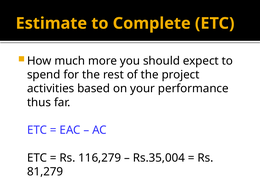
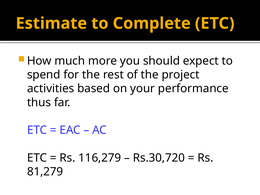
Rs.35,004: Rs.35,004 -> Rs.30,720 (159, 158)
